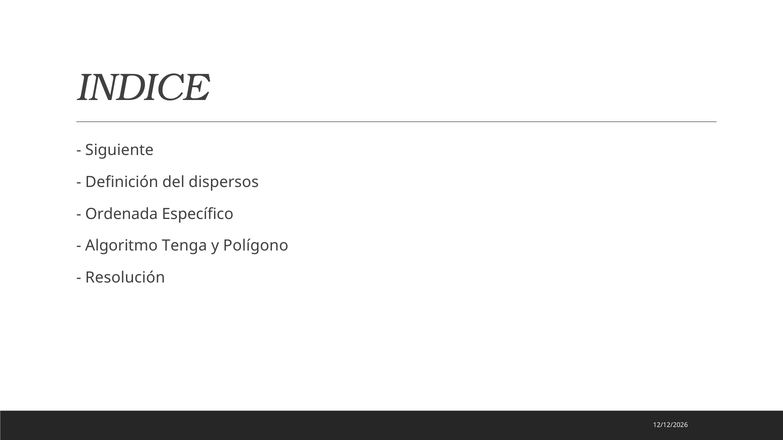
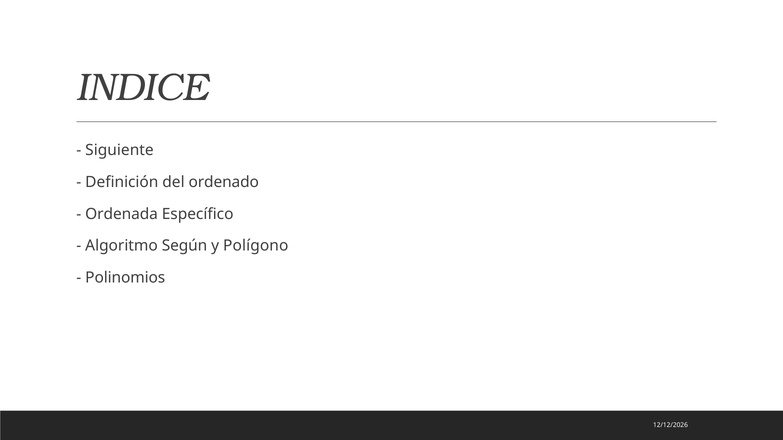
dispersos: dispersos -> ordenado (224, 182)
Tenga: Tenga -> Según (185, 246)
Resolución: Resolución -> Polinomios (125, 278)
